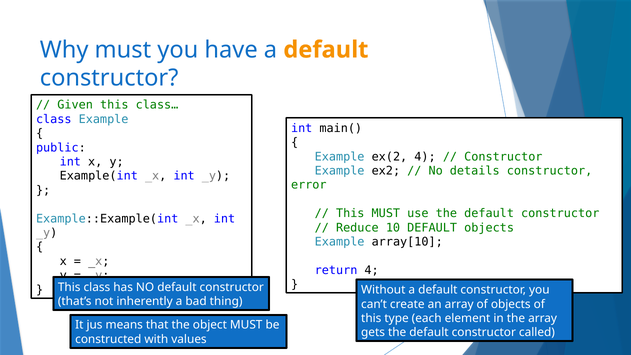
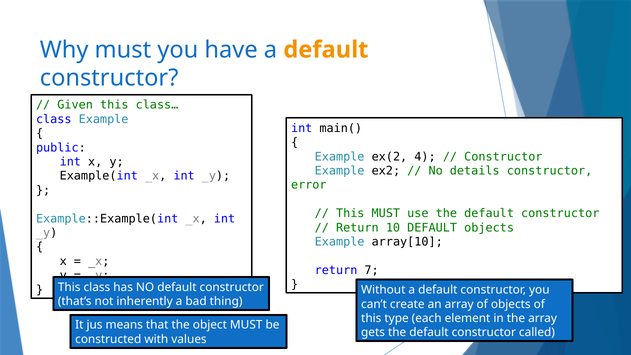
Reduce: Reduce -> Return (357, 228)
return 4: 4 -> 7 (372, 270)
